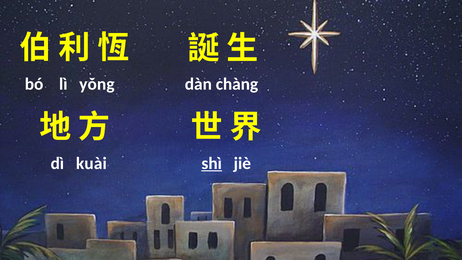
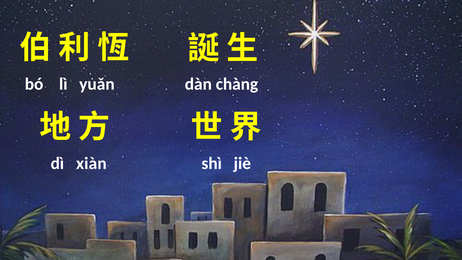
yǒng: yǒng -> yuǎn (97, 84)
kuài: kuài -> xiàn (91, 163)
shì underline: present -> none (212, 163)
